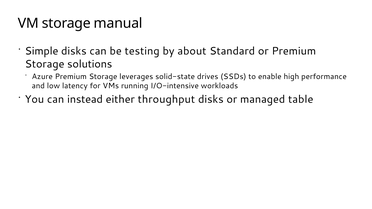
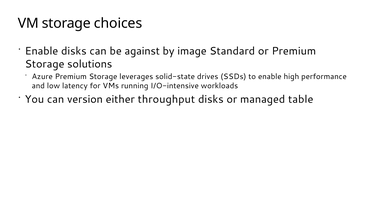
manual: manual -> choices (118, 23)
Simple: Simple -> Enable (42, 51)
testing: testing -> against (142, 51)
about: about -> image (192, 51)
instead: instead -> version (85, 99)
